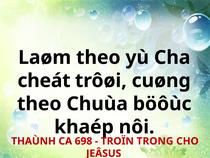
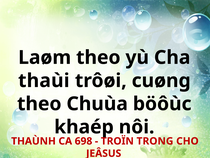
cheát: cheát -> thaùi (44, 80)
